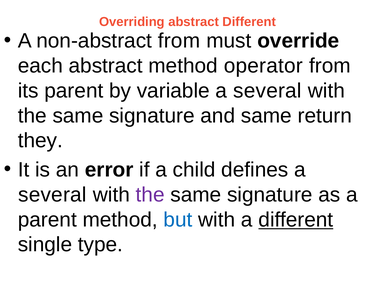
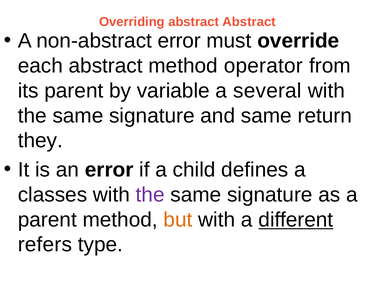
abstract Different: Different -> Abstract (249, 22)
non-abstract from: from -> error (179, 41)
several: several -> classes (53, 195)
but colour: blue -> orange (178, 220)
single: single -> refers (45, 245)
